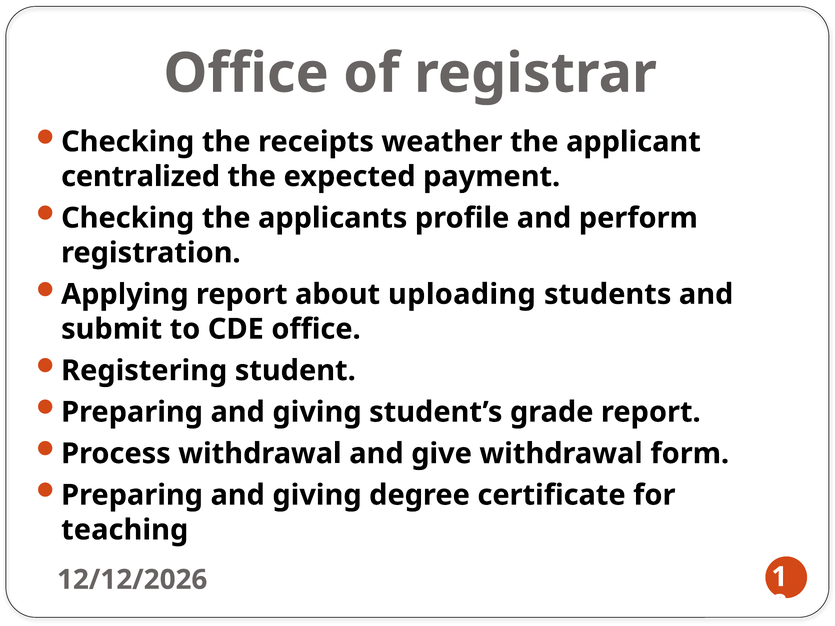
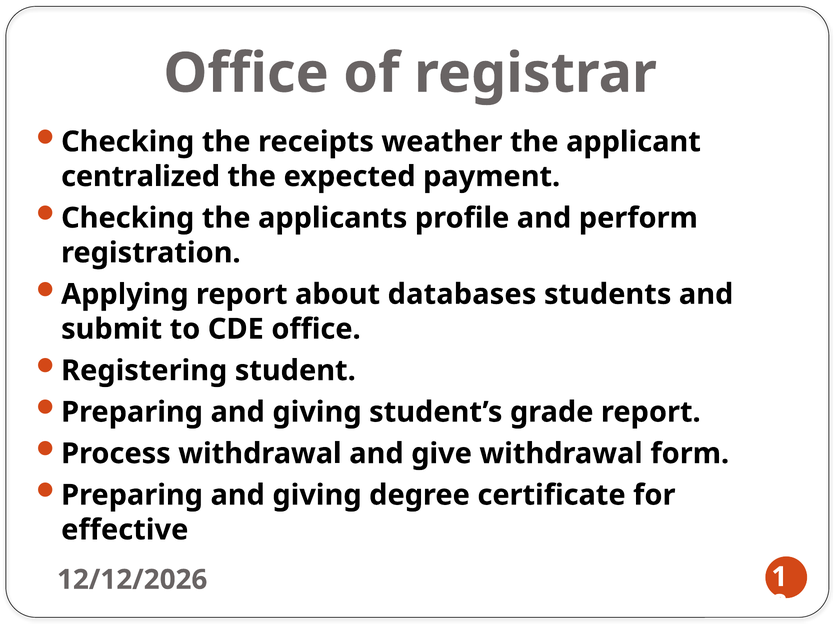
uploading: uploading -> databases (462, 294)
teaching: teaching -> effective (125, 530)
